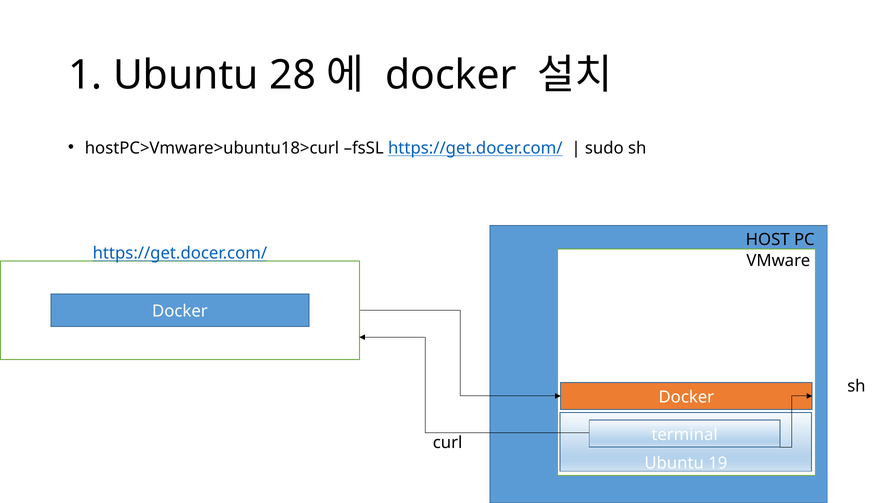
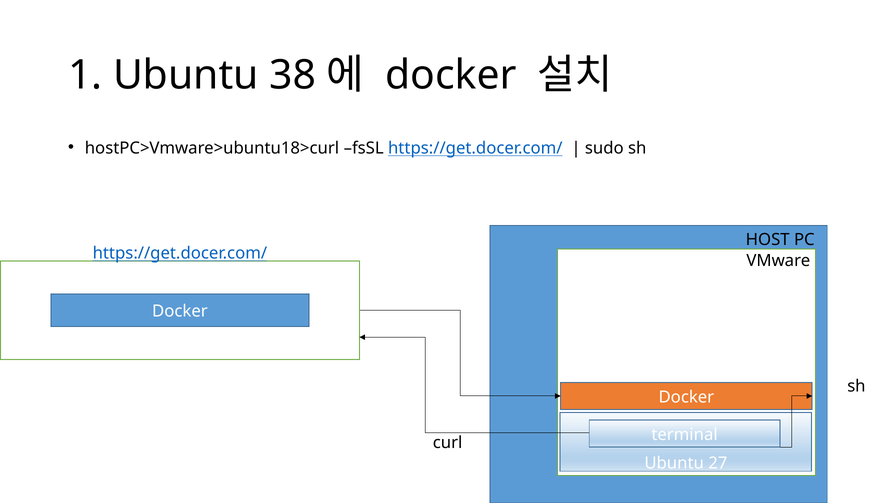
28: 28 -> 38 (293, 75)
19: 19 -> 27 (718, 462)
